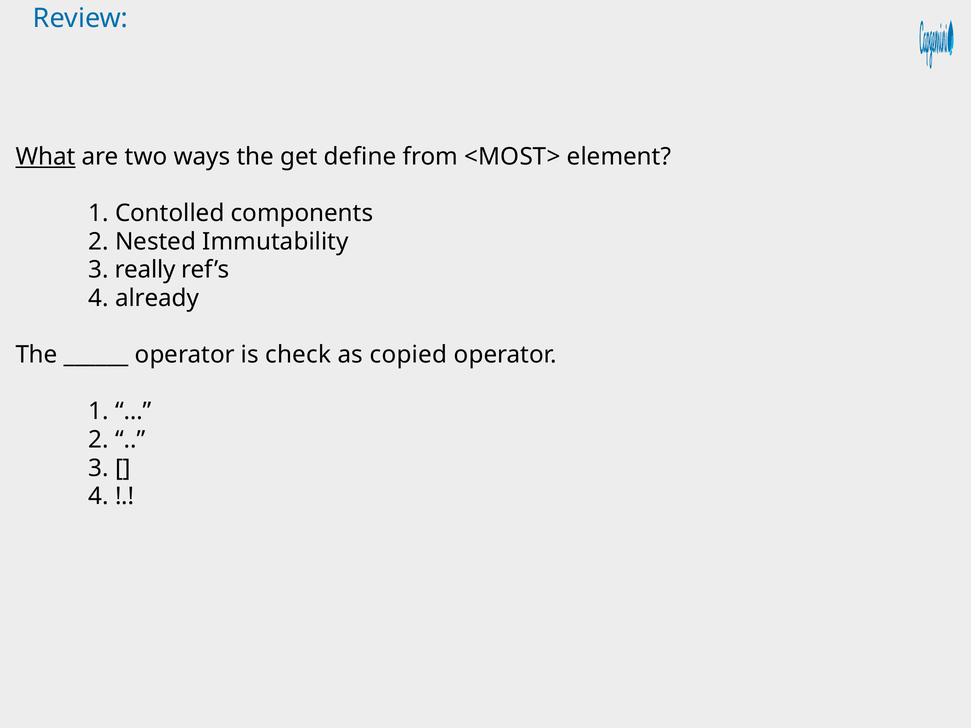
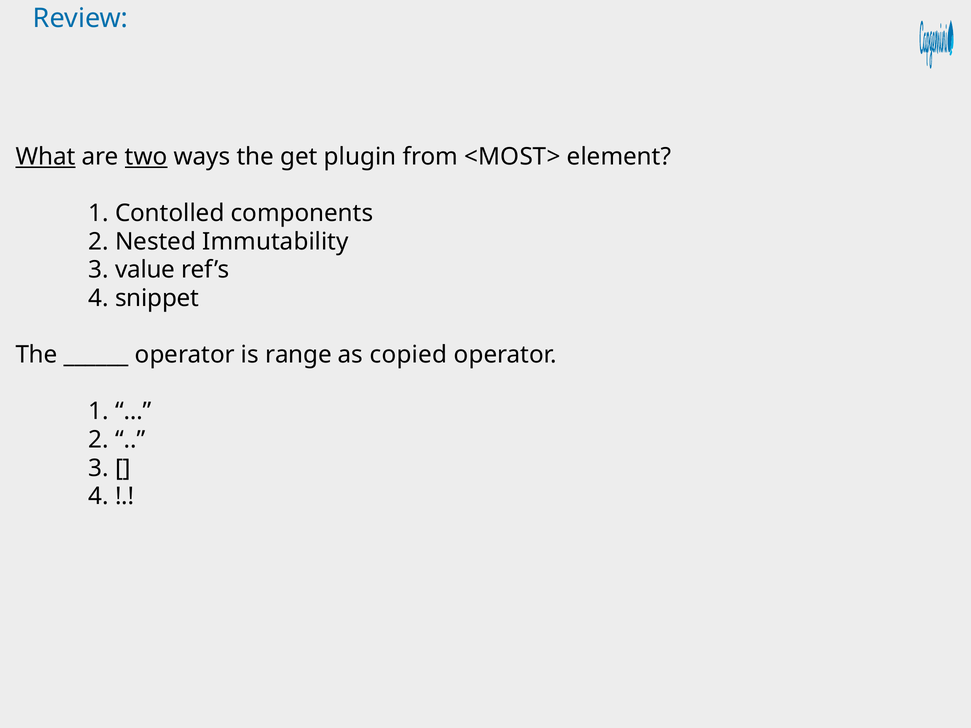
two underline: none -> present (146, 157)
define: define -> plugin (360, 157)
really: really -> value (145, 270)
already: already -> snippet (157, 298)
check: check -> range (298, 355)
